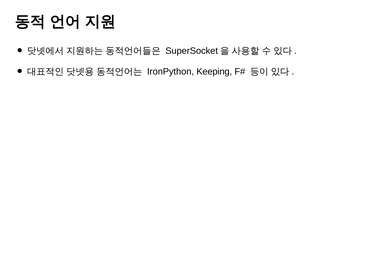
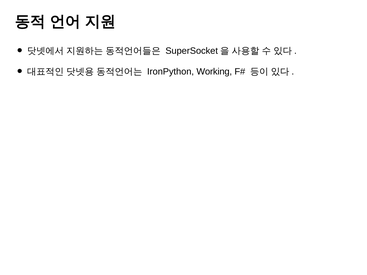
Keeping: Keeping -> Working (214, 72)
